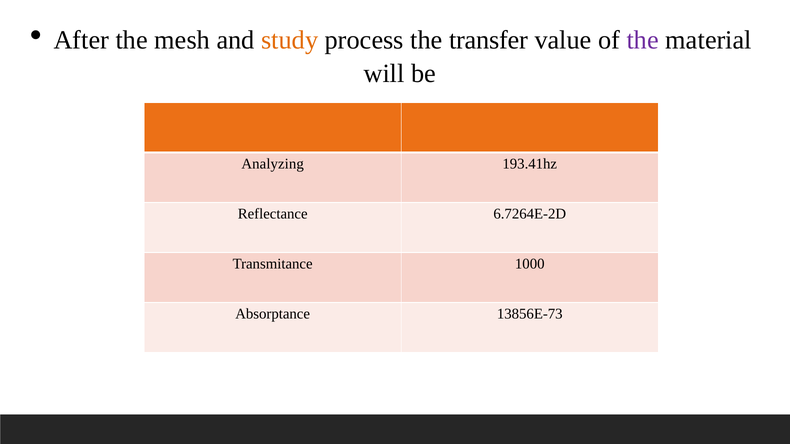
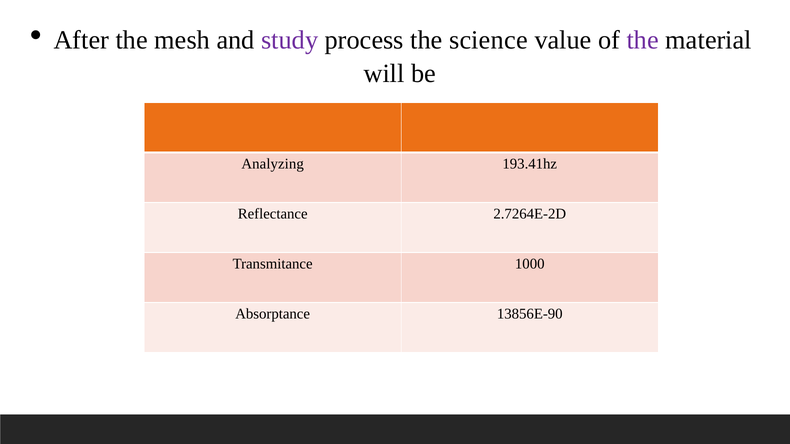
study colour: orange -> purple (290, 40)
transfer: transfer -> science (488, 40)
6.7264E-2D: 6.7264E-2D -> 2.7264E-2D (530, 214)
13856E-73: 13856E-73 -> 13856E-90 (530, 314)
